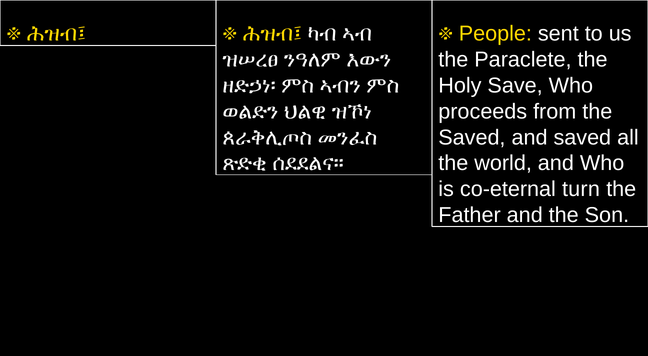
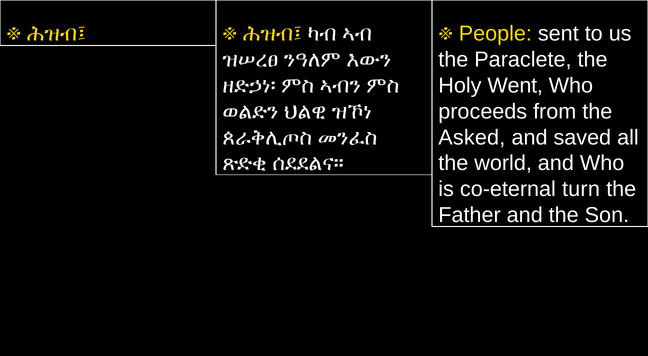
Save: Save -> Went (515, 86)
Saved: Saved -> Asked (472, 138)
